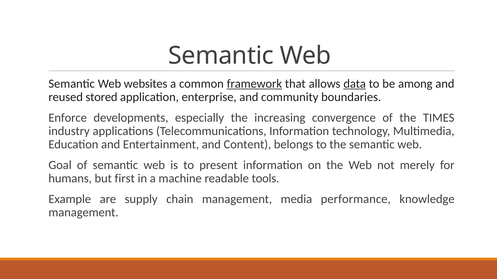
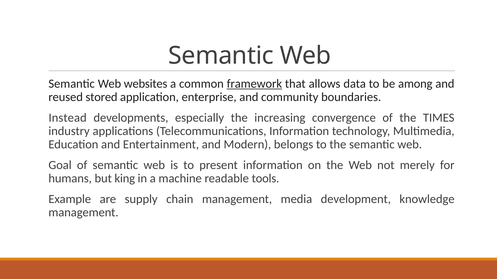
data underline: present -> none (355, 84)
Enforce: Enforce -> Instead (68, 118)
Content: Content -> Modern (247, 145)
first: first -> king (125, 179)
performance: performance -> development (356, 199)
